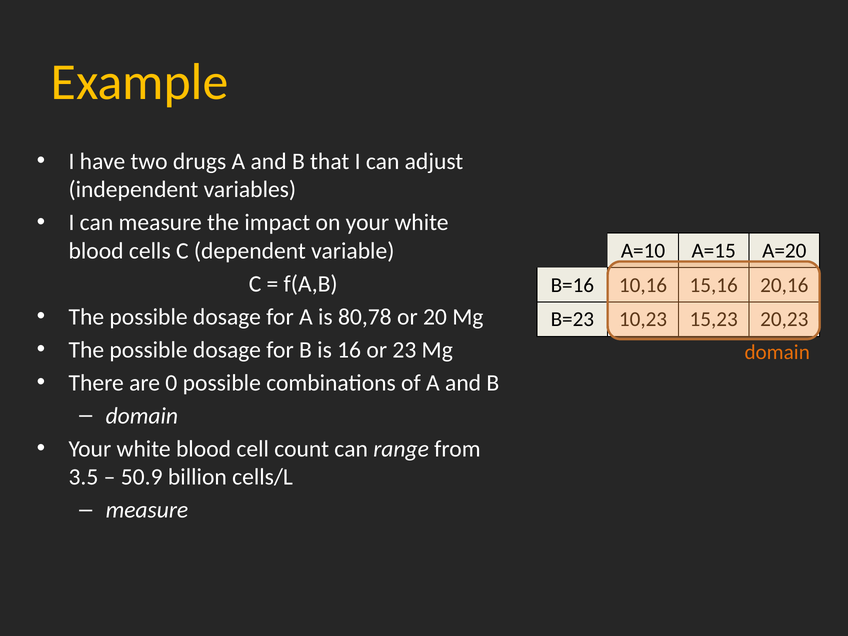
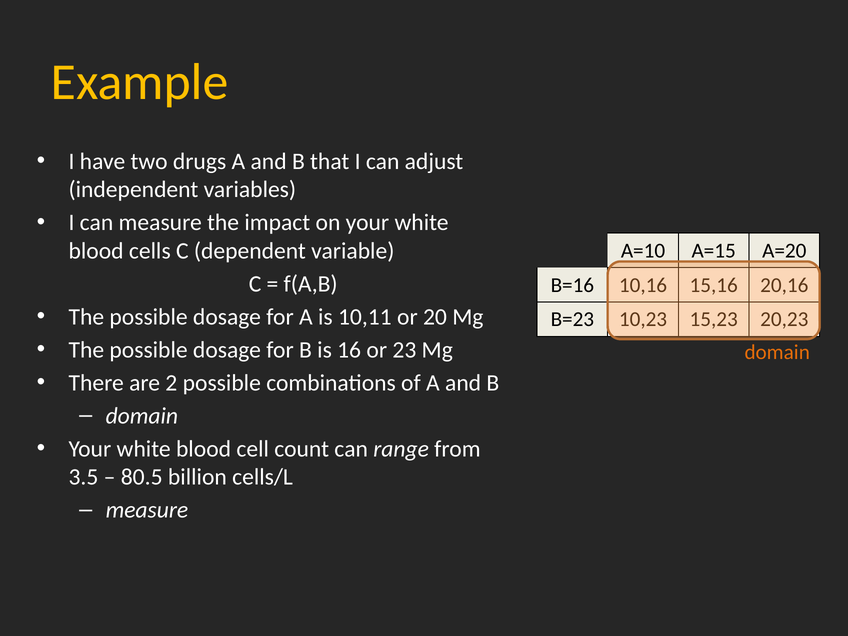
80,78: 80,78 -> 10,11 (365, 317)
0: 0 -> 2 (171, 383)
50.9: 50.9 -> 80.5 (142, 477)
